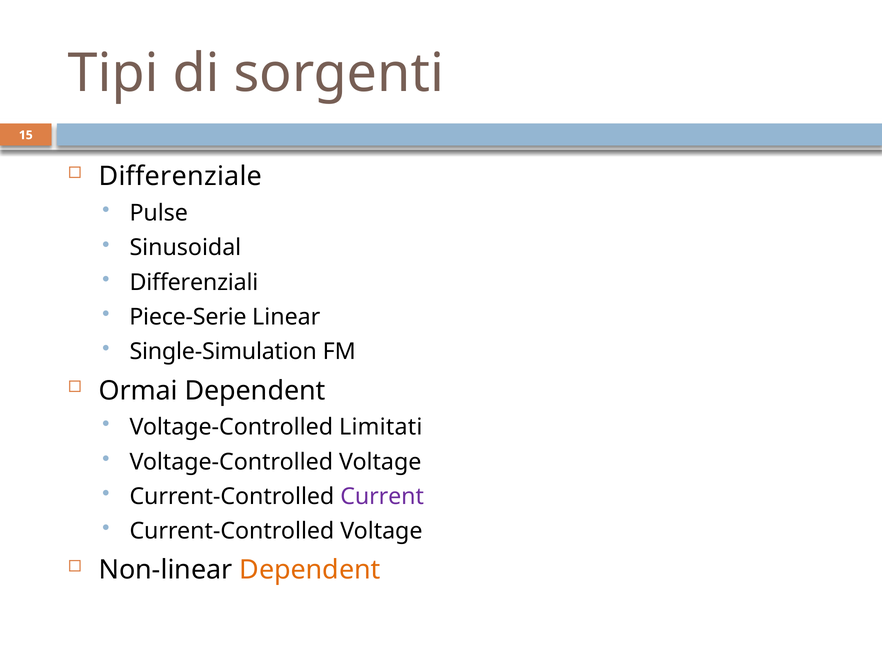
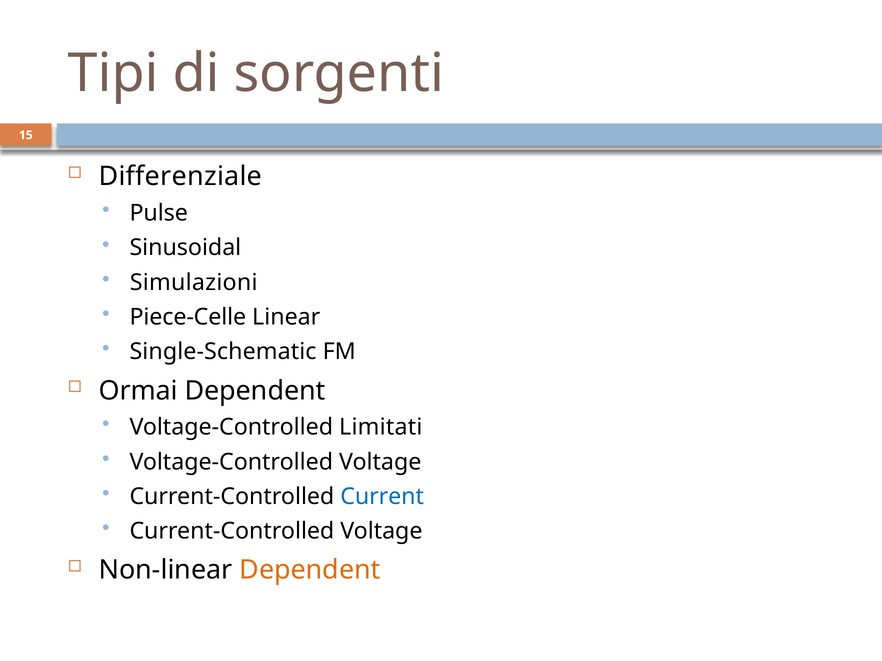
Differenziali: Differenziali -> Simulazioni (194, 283)
Piece-Serie: Piece-Serie -> Piece-Celle (188, 317)
Single-Simulation: Single-Simulation -> Single-Schematic (223, 352)
Current colour: purple -> blue (382, 497)
